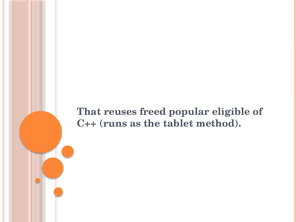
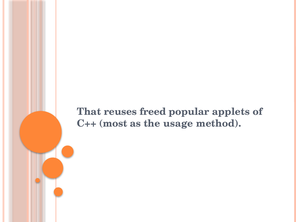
eligible: eligible -> applets (231, 112)
runs: runs -> most (113, 124)
tablet: tablet -> usage (178, 124)
